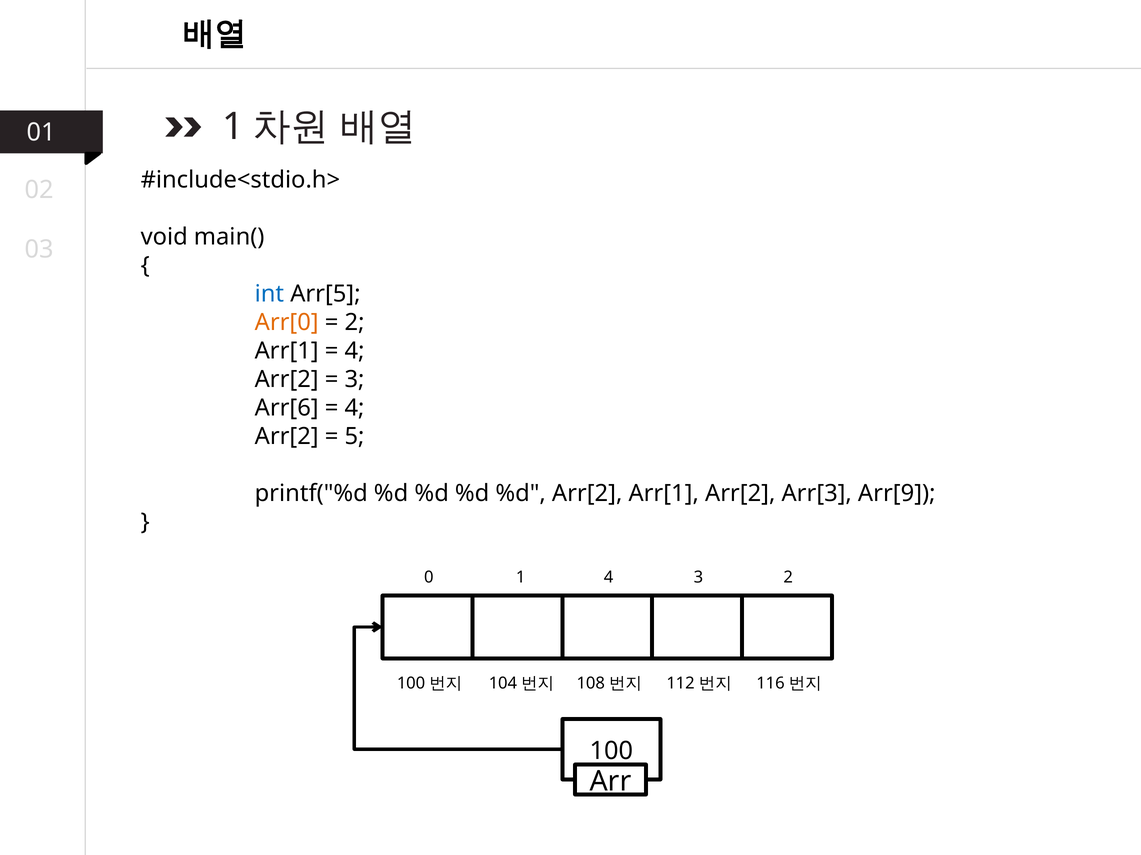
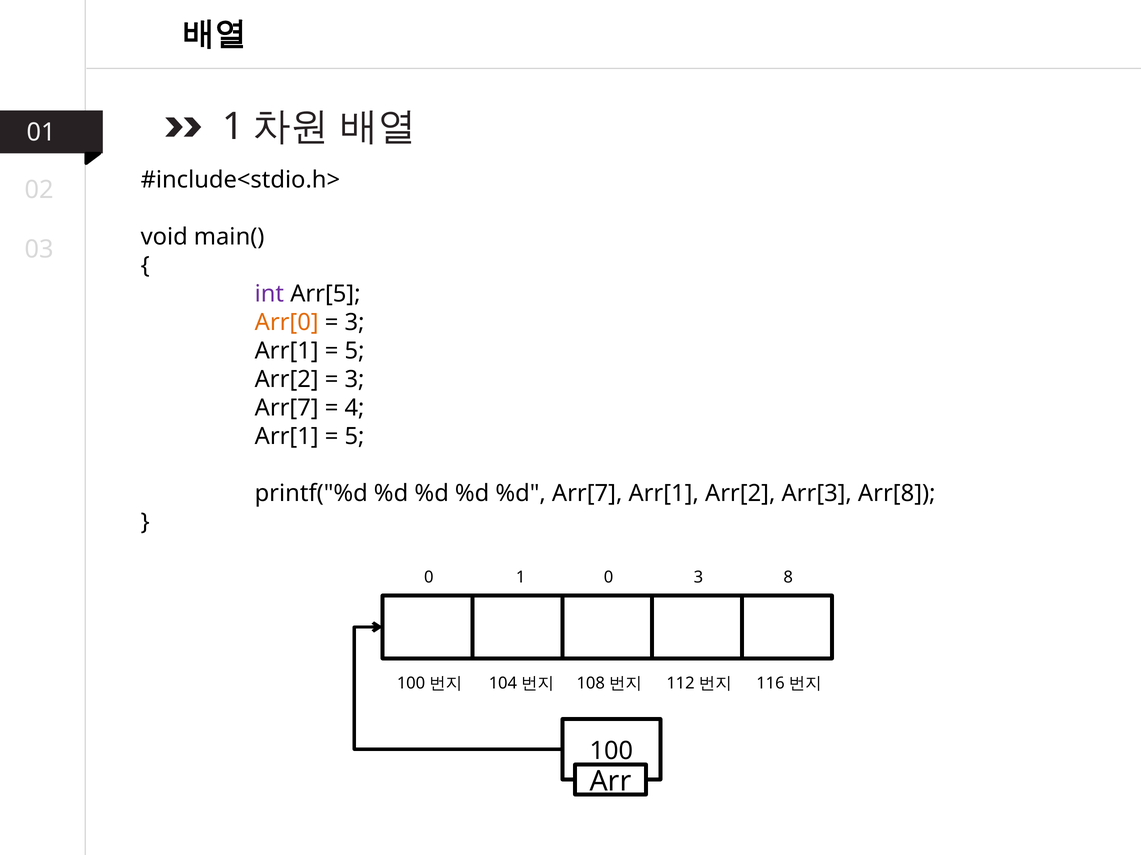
int colour: blue -> purple (269, 294)
2: 2 -> 3 (355, 323)
4: 4 -> 5 (355, 351)
Arr[6: Arr[6 -> Arr[7 (287, 408)
Arr[2: Arr[2 -> Arr[1 (287, 437)
%d Arr[2: Arr[2 -> Arr[7 (587, 494)
Arr[9: Arr[9 -> Arr[8 (897, 494)
1 4: 4 -> 0 (609, 578)
3 2: 2 -> 8 (788, 578)
